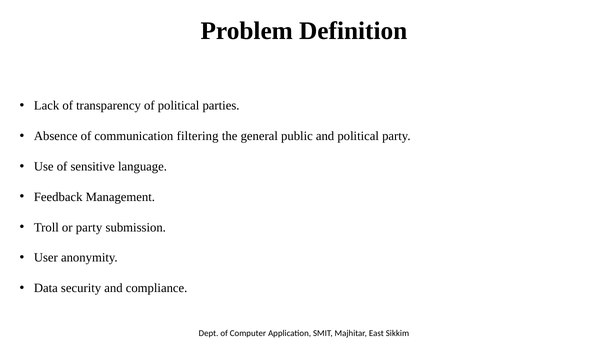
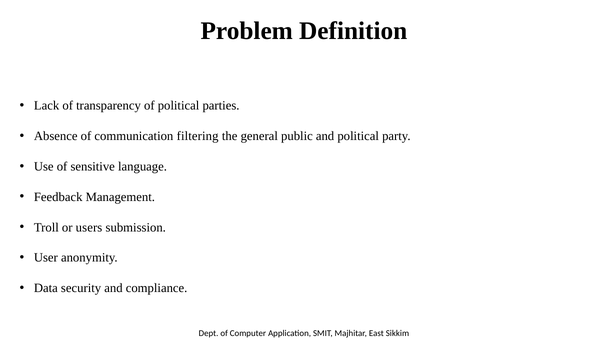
or party: party -> users (89, 227)
